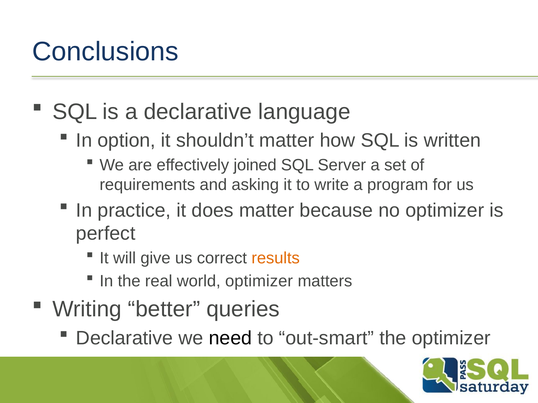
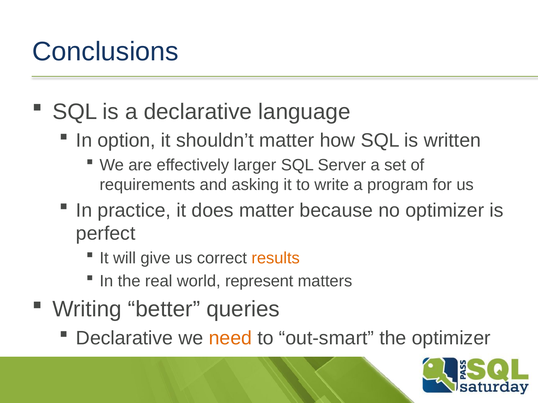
joined: joined -> larger (255, 165)
world optimizer: optimizer -> represent (259, 281)
need colour: black -> orange (230, 338)
